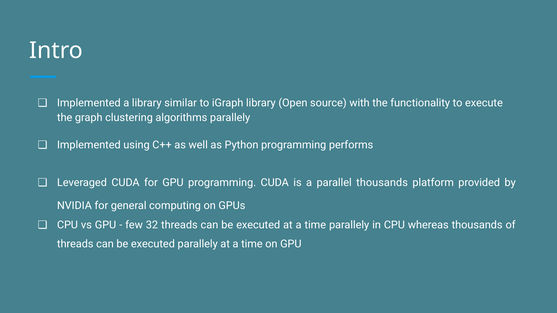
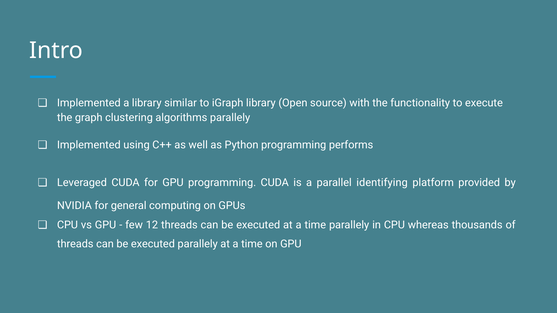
parallel thousands: thousands -> identifying (382, 183)
32: 32 -> 12 (152, 225)
